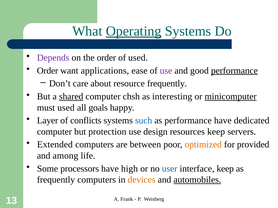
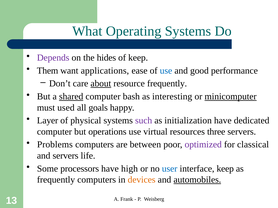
Operating underline: present -> none (134, 31)
the order: order -> hides (106, 58)
of used: used -> keep (138, 58)
Order: Order -> Them (48, 71)
use colour: purple -> blue (166, 71)
performance underline: present -> none (234, 71)
about underline: none -> present (101, 84)
chsh: chsh -> bash (131, 97)
conflicts: conflicts -> physical (86, 121)
such colour: blue -> purple (144, 121)
as performance: performance -> initialization (188, 121)
protection: protection -> operations (107, 132)
design: design -> virtual (155, 132)
resources keep: keep -> three (216, 132)
Extended: Extended -> Problems (55, 145)
optimized colour: orange -> purple (203, 145)
provided: provided -> classical (253, 145)
and among: among -> servers (66, 156)
